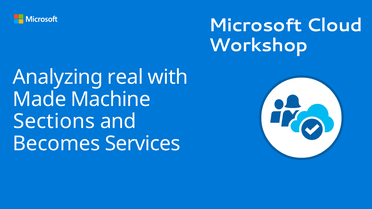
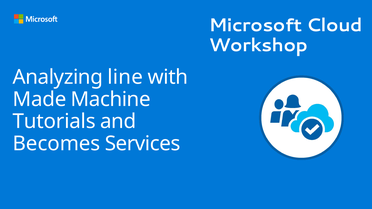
real: real -> line (125, 77)
Sections: Sections -> Tutorials (54, 122)
